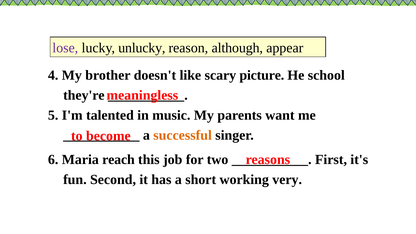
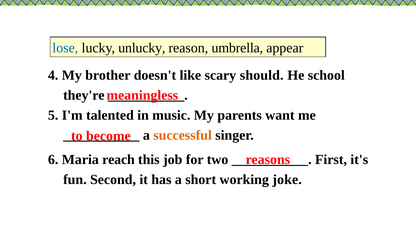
lose colour: purple -> blue (65, 48)
although: although -> umbrella (237, 48)
picture: picture -> should (262, 75)
very: very -> joke (287, 179)
